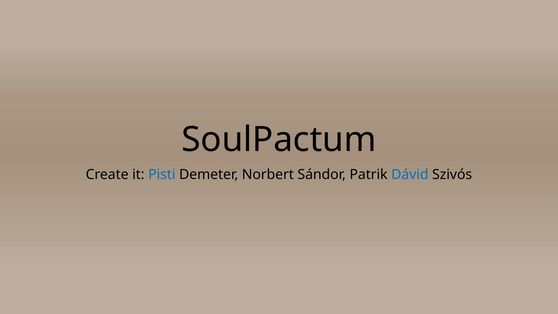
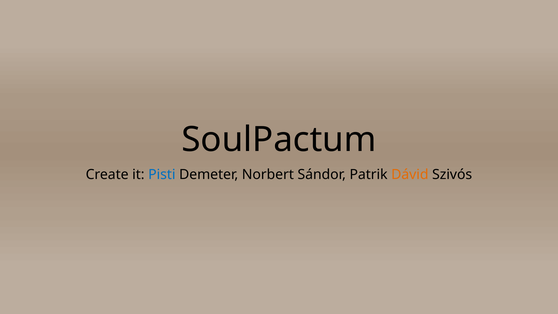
Dávid colour: blue -> orange (410, 174)
